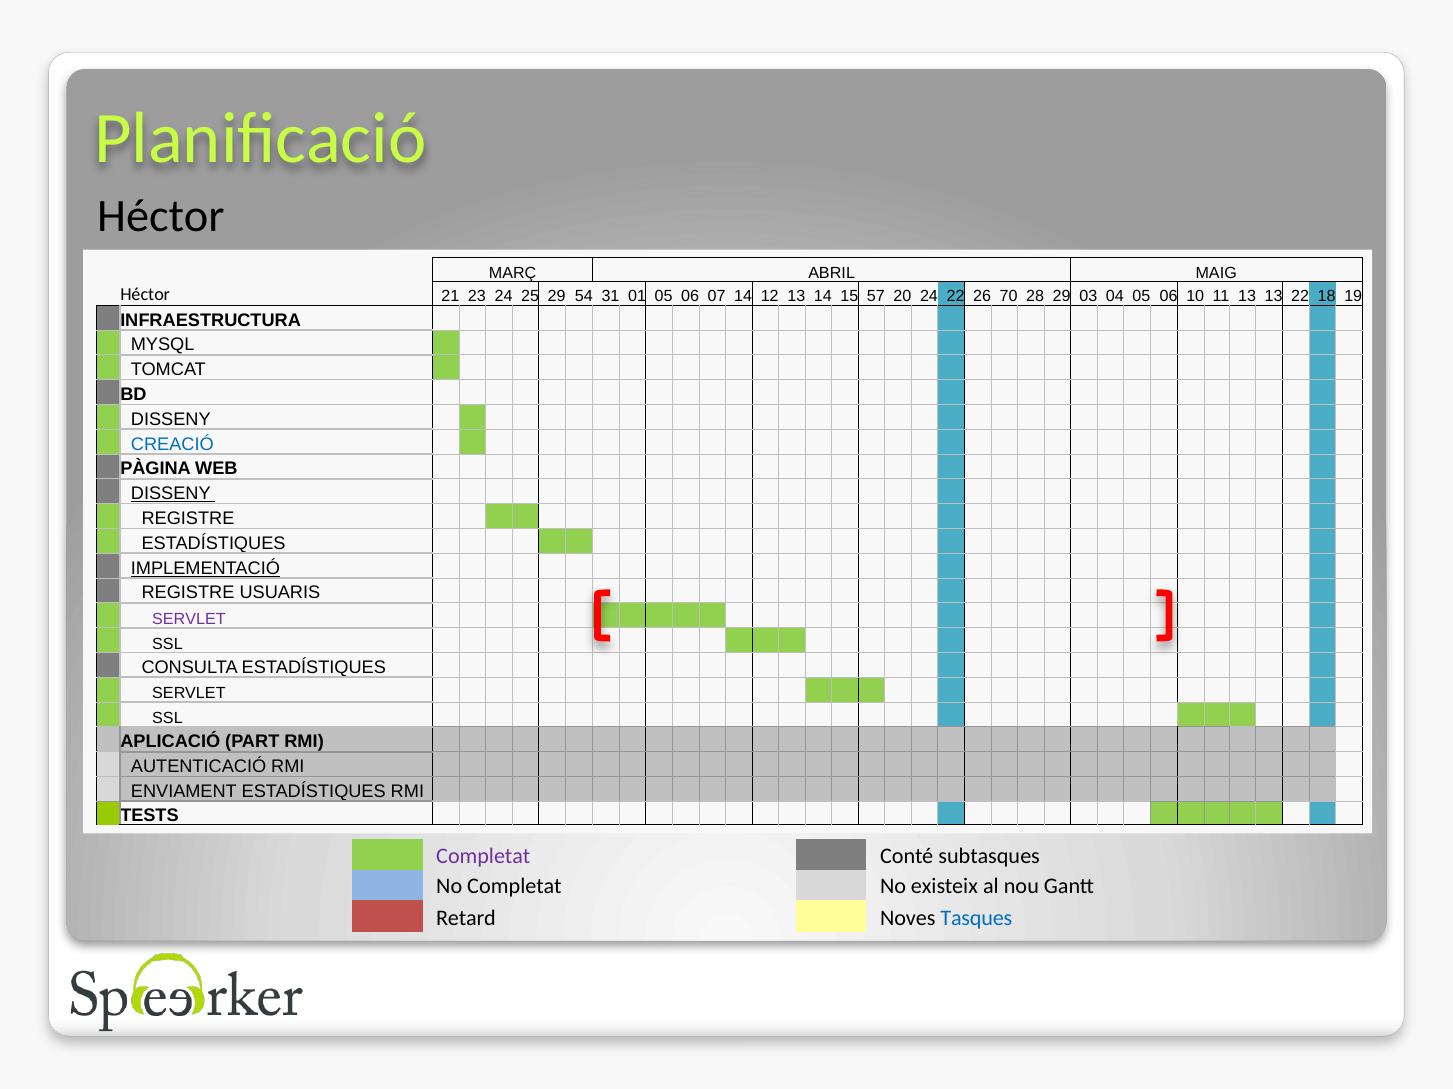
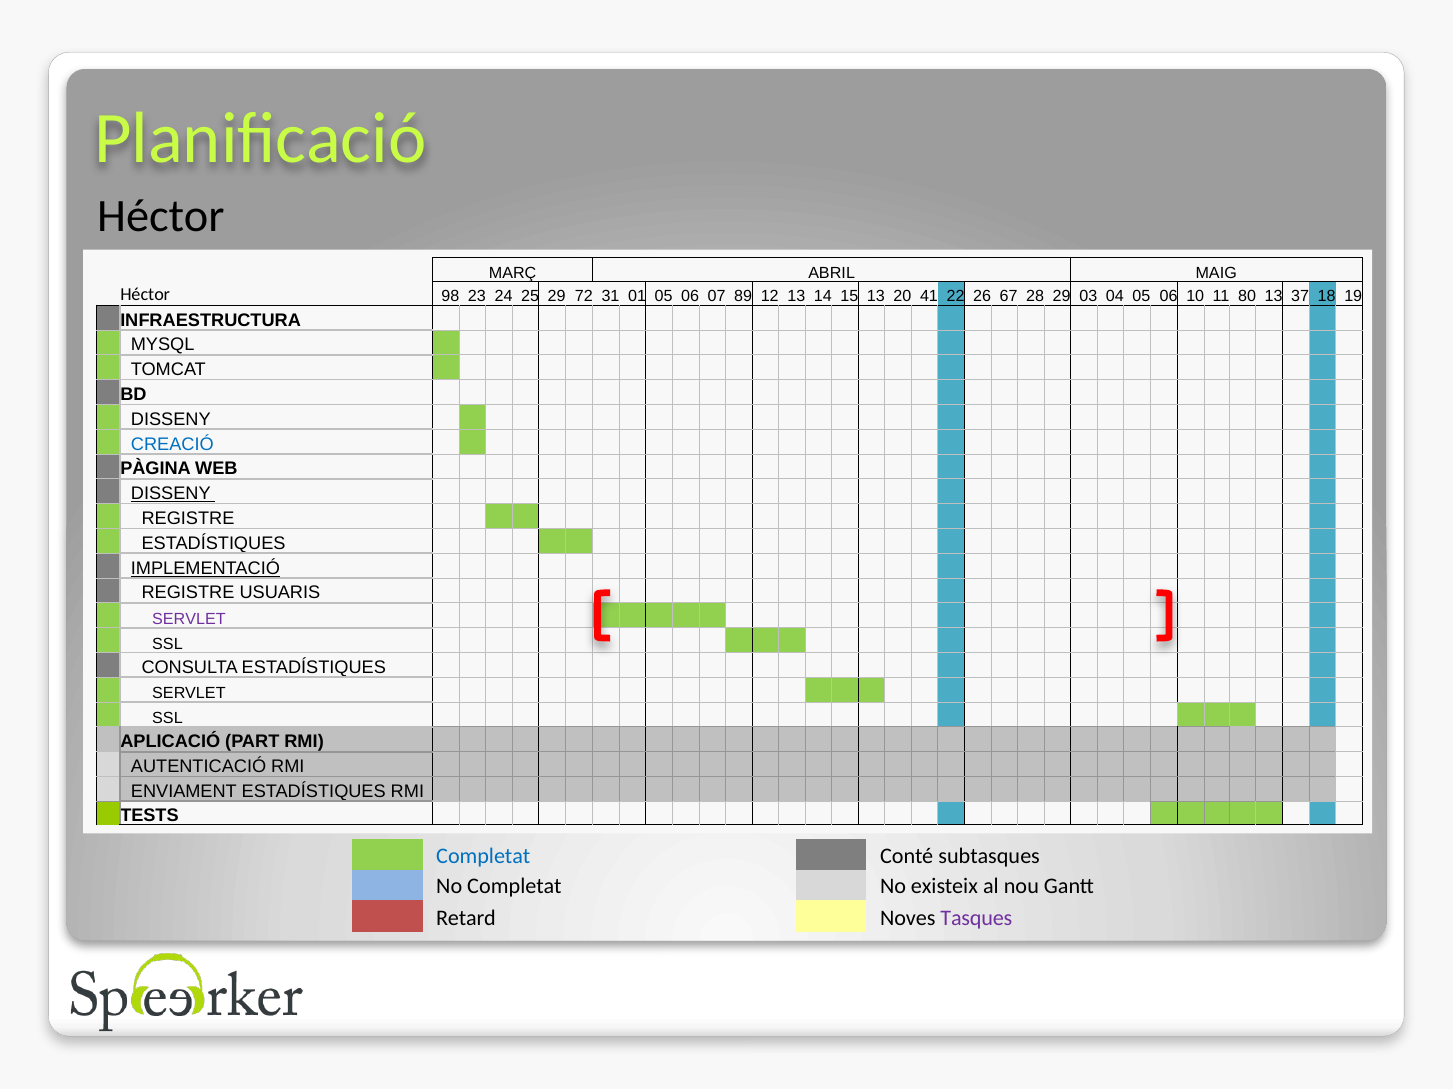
21: 21 -> 98 (450, 297)
54: 54 -> 72 (584, 297)
07 14: 14 -> 89 (743, 297)
15 57: 57 -> 13 (876, 297)
20 24: 24 -> 41 (929, 297)
70: 70 -> 67 (1009, 297)
11 13: 13 -> 80 (1247, 297)
13 22: 22 -> 37 (1300, 297)
Completat colour: purple -> blue (483, 857)
Tasques colour: blue -> purple (976, 919)
